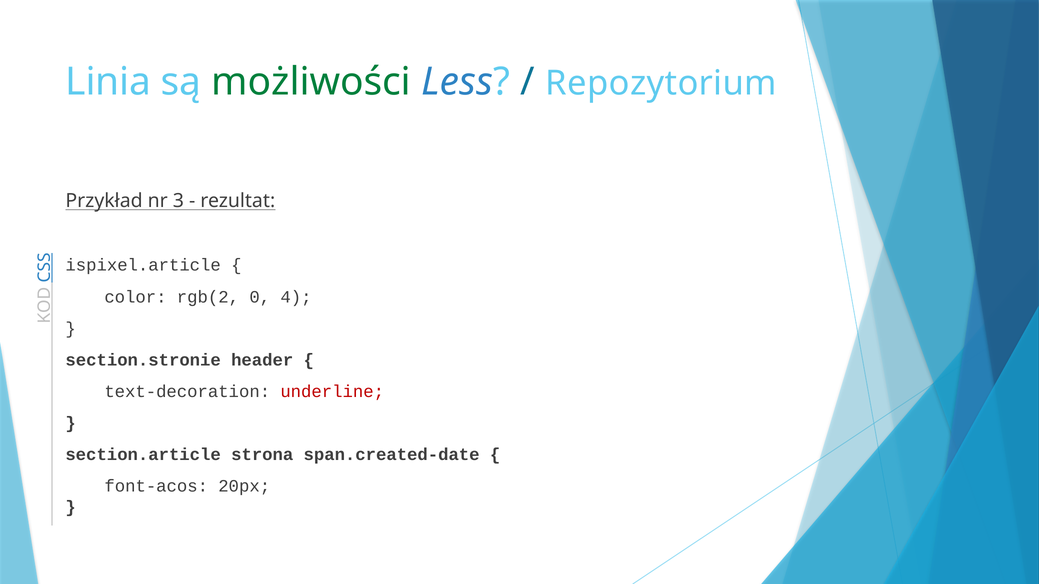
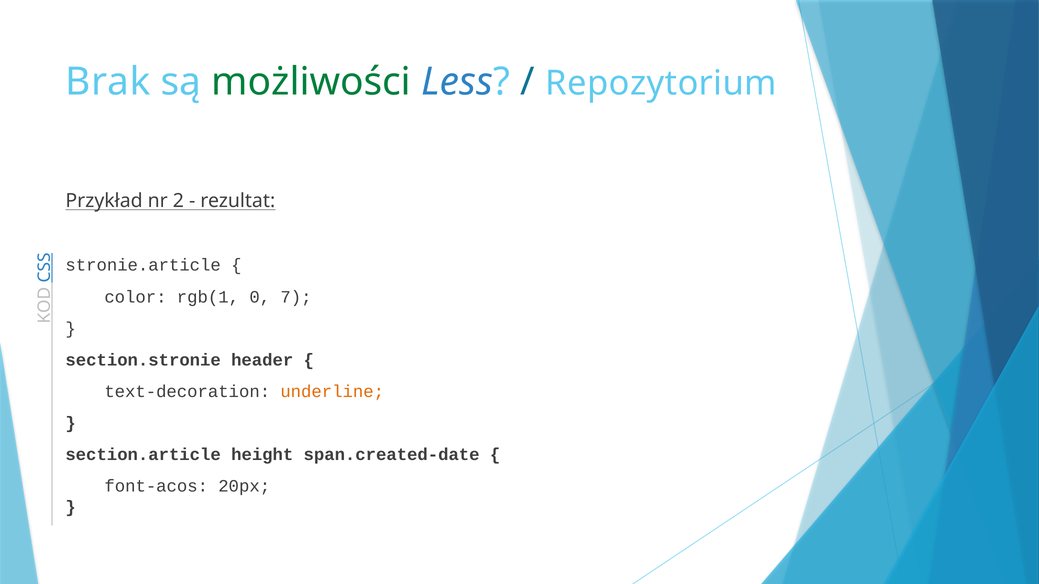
Linia: Linia -> Brak (108, 82)
3: 3 -> 2 (178, 201)
ispixel.article: ispixel.article -> stronie.article (143, 265)
rgb(2: rgb(2 -> rgb(1 (208, 297)
4: 4 -> 7 (296, 297)
underline colour: red -> orange (332, 392)
strona: strona -> height (262, 455)
